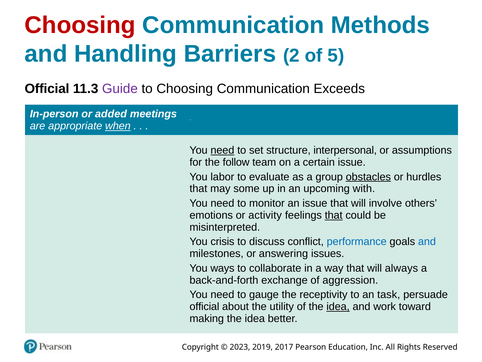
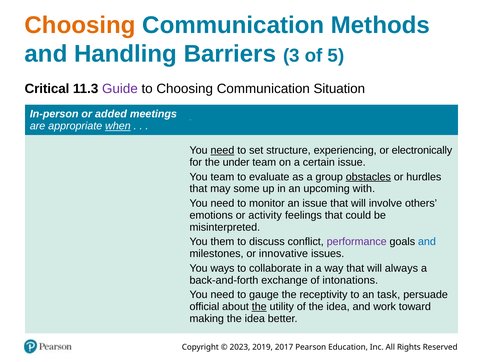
Choosing colour: red -> orange (80, 25)
2: 2 -> 3 (291, 56)
Official: Official -> Critical (47, 89)
Exceeds: Exceeds -> Situation (339, 89)
interpersonal: interpersonal -> experiencing (345, 150)
assumptions: assumptions -> electronically (422, 150)
follow: follow -> under (236, 162)
You labor: labor -> team (222, 177)
that underline: present -> none (334, 215)
crisis: crisis -> them (222, 241)
performance colour: blue -> purple (357, 241)
answering: answering -> innovative (283, 253)
aggression: aggression -> intonations (350, 280)
the underline: none -> present (259, 306)
idea underline: present -> none (338, 306)
